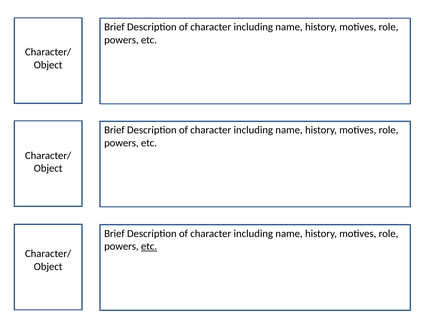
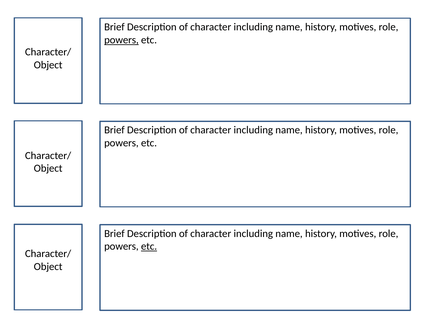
powers underline: none -> present (121, 40)
